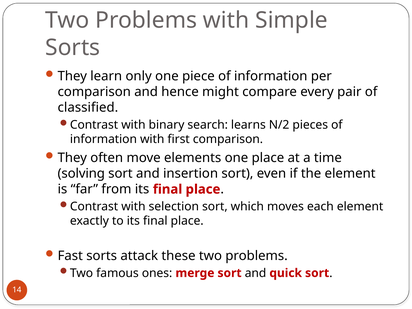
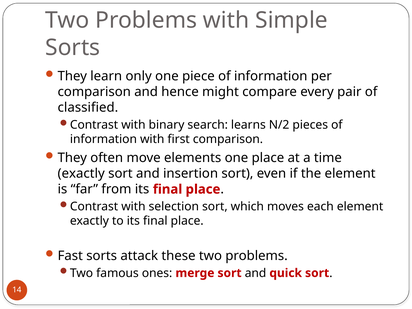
solving: solving -> exactly (81, 174)
